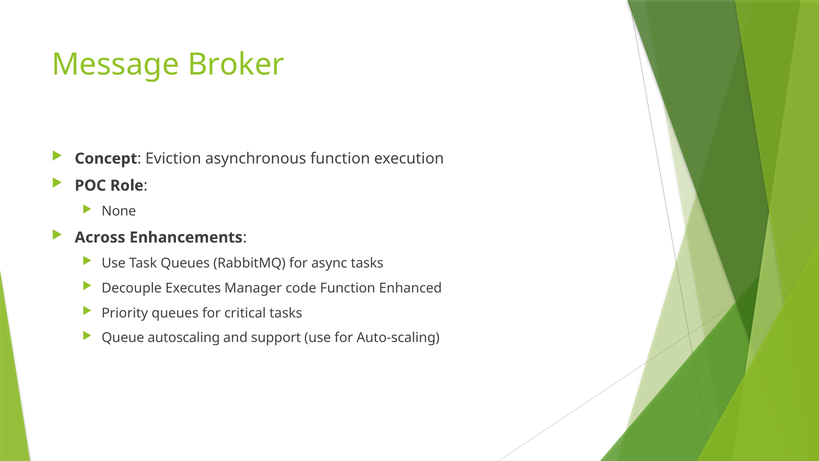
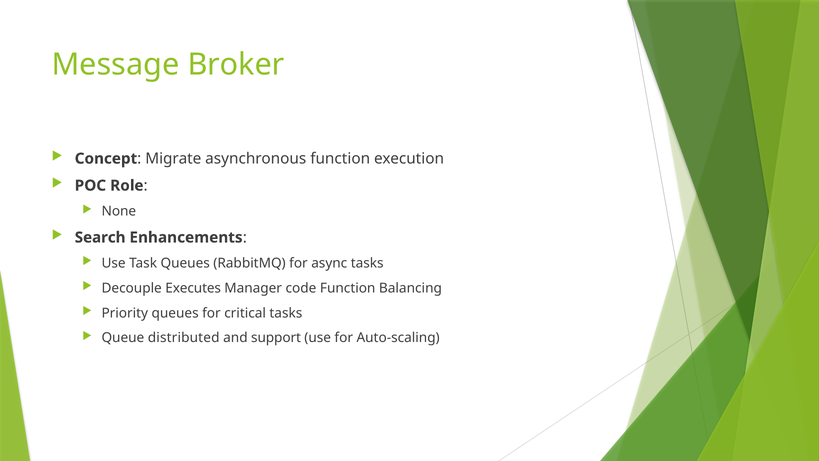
Eviction: Eviction -> Migrate (173, 159)
Across: Across -> Search (100, 237)
Enhanced: Enhanced -> Balancing (410, 288)
autoscaling: autoscaling -> distributed (184, 338)
